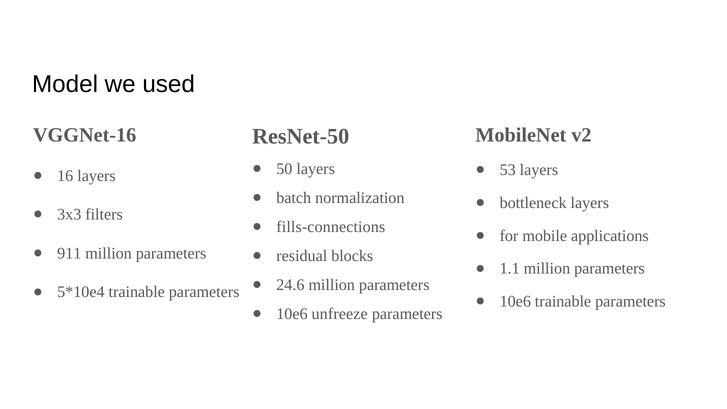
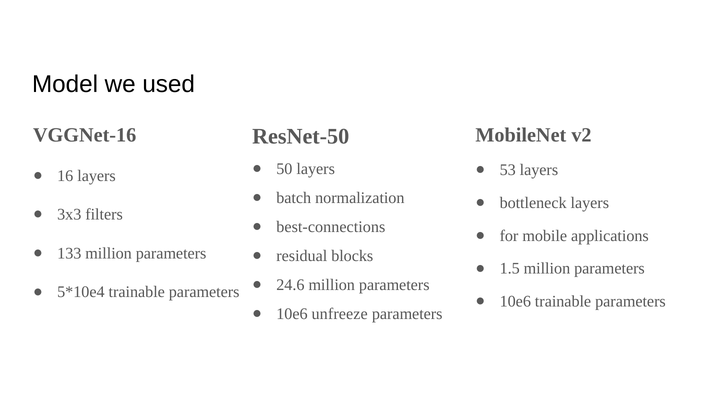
fills-connections: fills-connections -> best-connections (331, 227)
911: 911 -> 133 (69, 253)
1.1: 1.1 -> 1.5 (510, 269)
